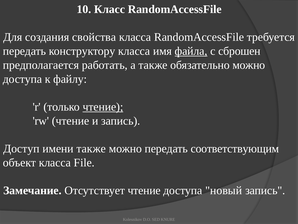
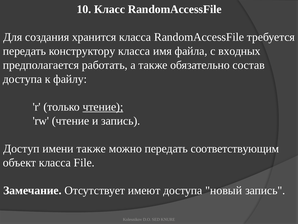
свойства: свойства -> хранится (94, 37)
файла underline: present -> none (191, 51)
сброшен: сброшен -> входных (239, 51)
обязательно можно: можно -> состав (249, 65)
Отсутствует чтение: чтение -> имеют (144, 190)
